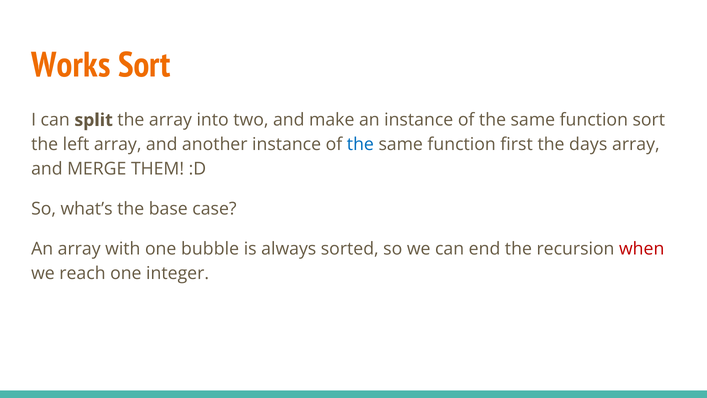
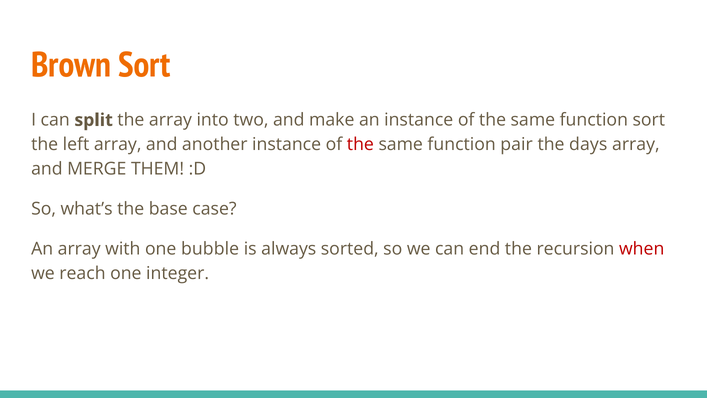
Works: Works -> Brown (71, 65)
the colour: blue -> red (360, 144)
first: first -> pair (517, 144)
